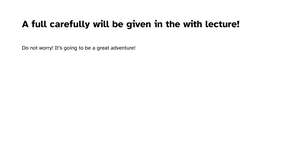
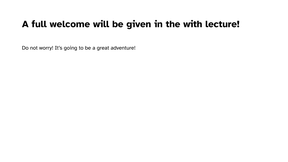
carefully: carefully -> welcome (70, 24)
